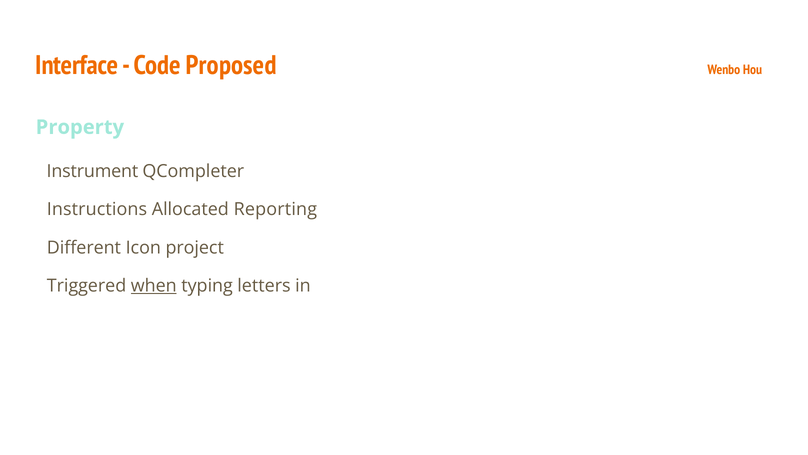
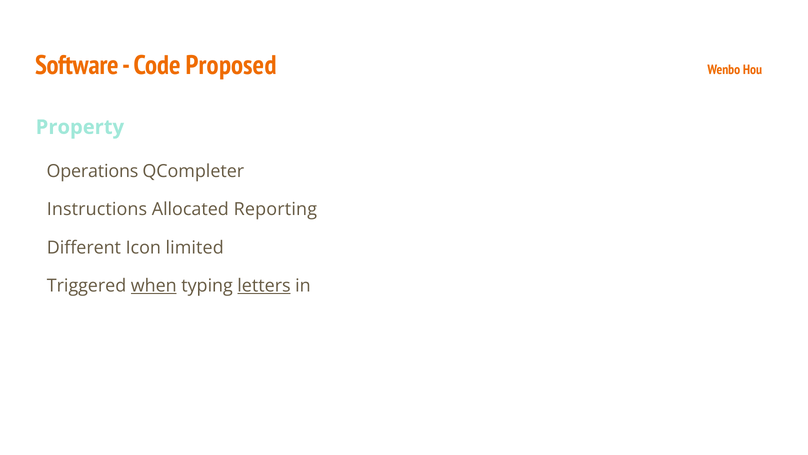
Interface: Interface -> Software (77, 65)
Instrument: Instrument -> Operations (92, 171)
project: project -> limited (195, 247)
letters underline: none -> present (264, 286)
